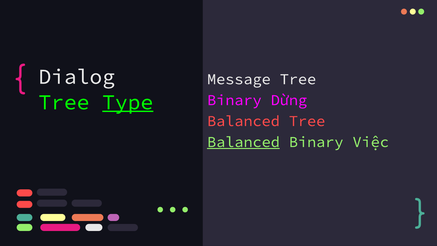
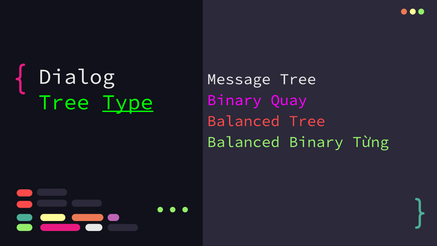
Dừng: Dừng -> Quay (289, 100)
Balanced underline: present -> none (243, 142)
Việc: Việc -> Từng (371, 142)
